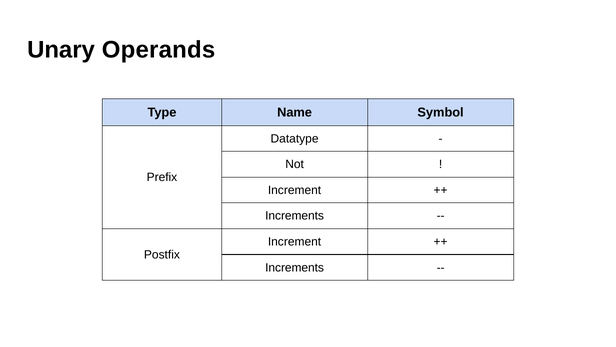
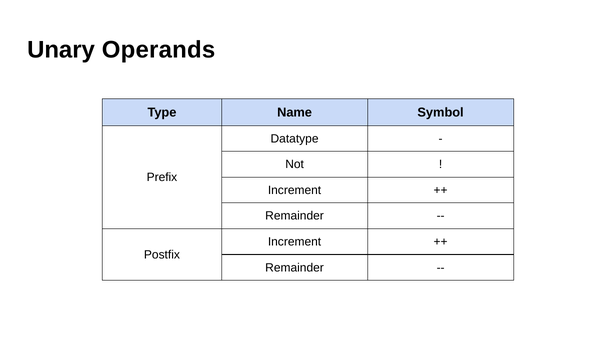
Increments: Increments -> Remainder (295, 216)
Increments: Increments -> Remainder (295, 267)
